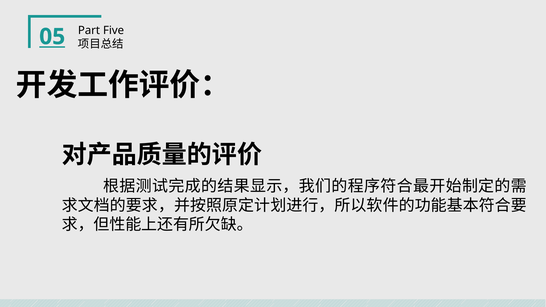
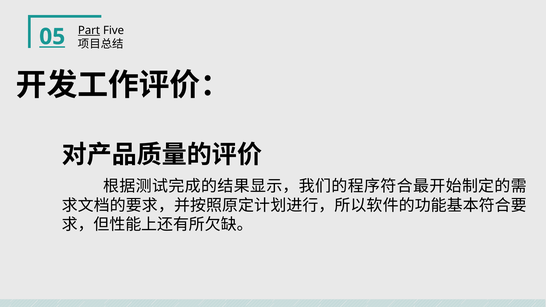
Part underline: none -> present (89, 30)
